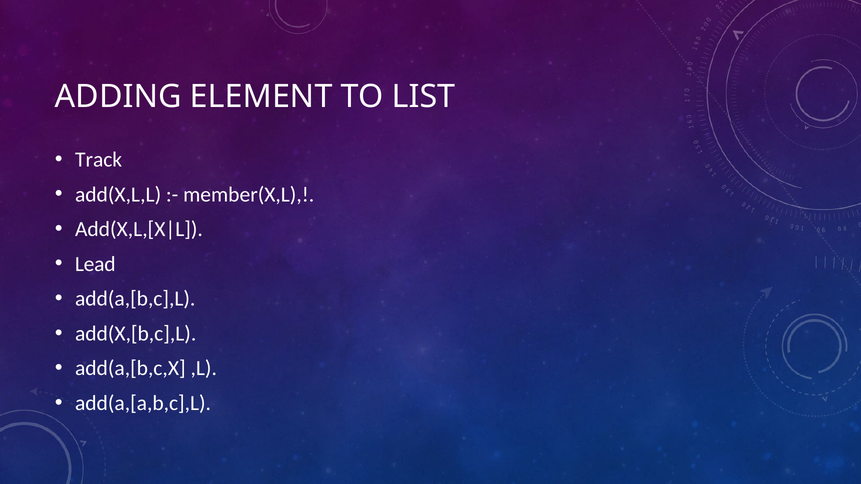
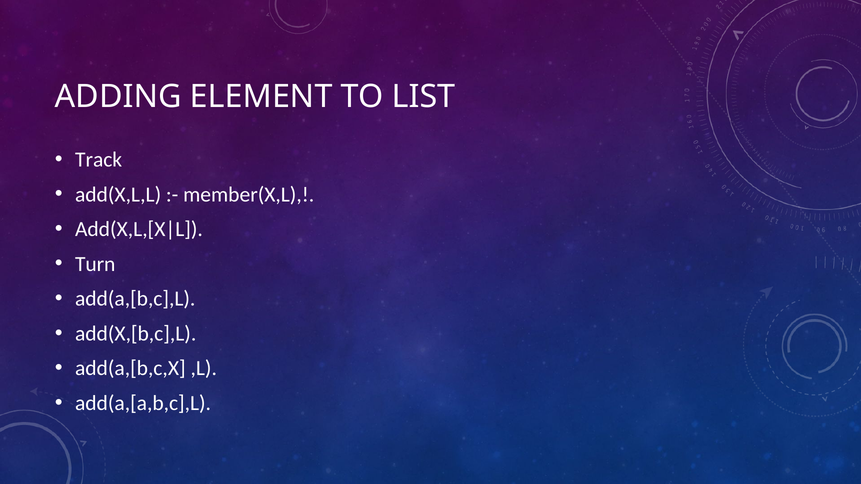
Lead: Lead -> Turn (95, 264)
